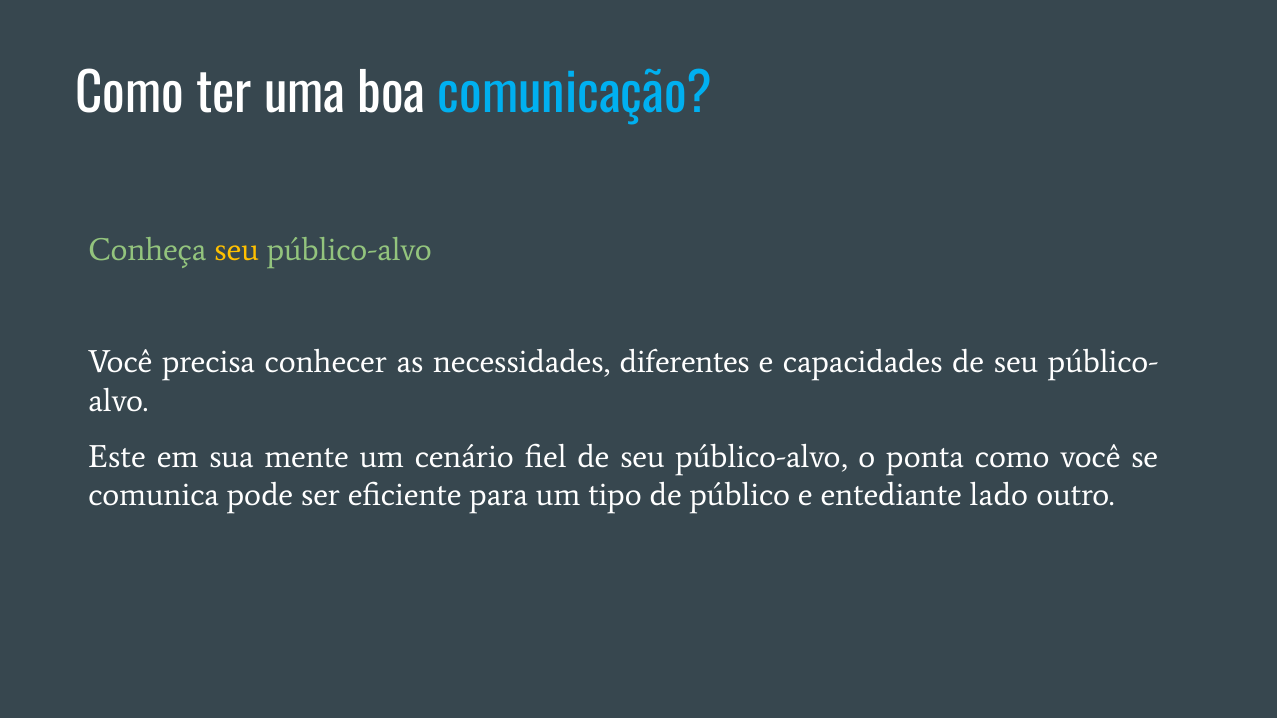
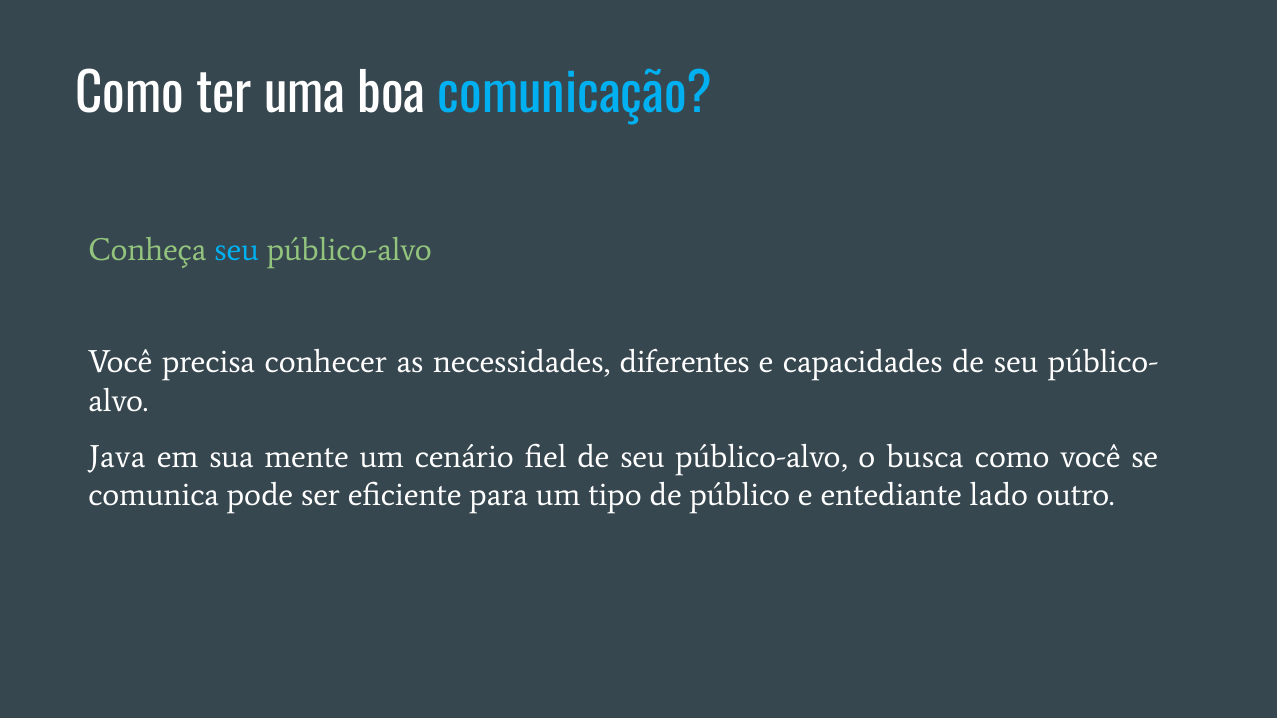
seu colour: yellow -> light blue (237, 250)
Este: Este -> Java (117, 457)
ponta: ponta -> busca (925, 457)
